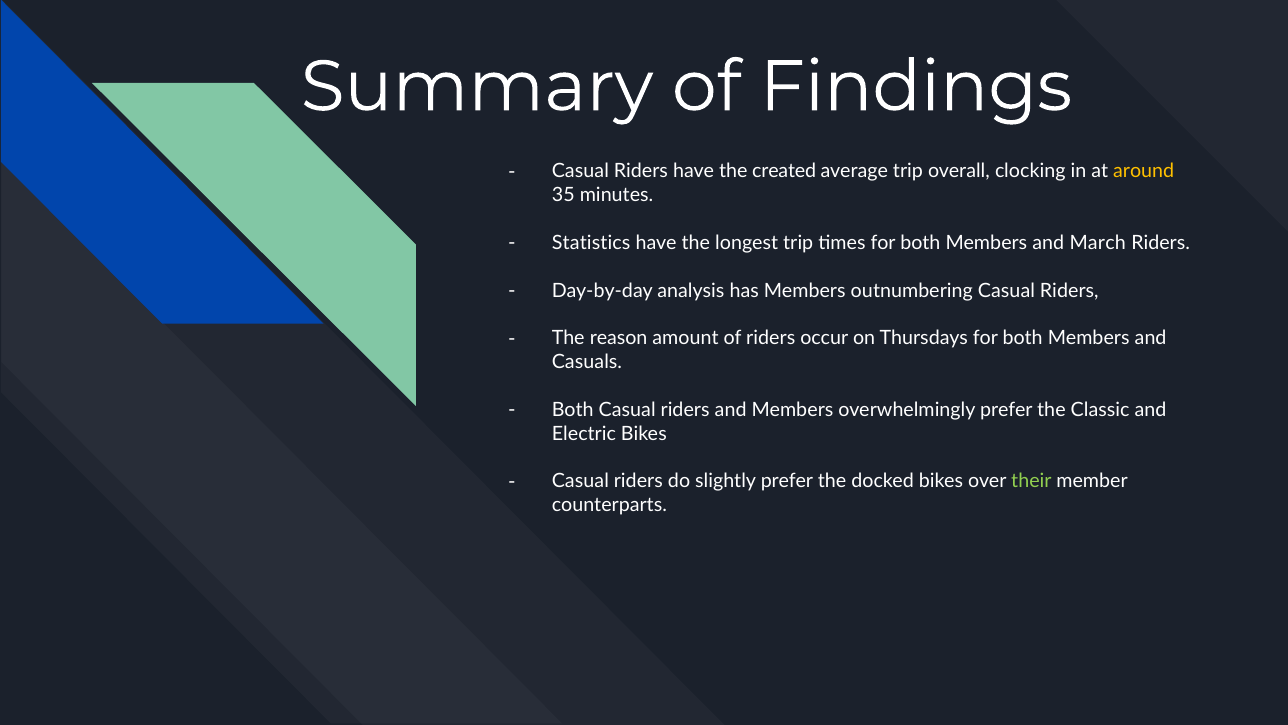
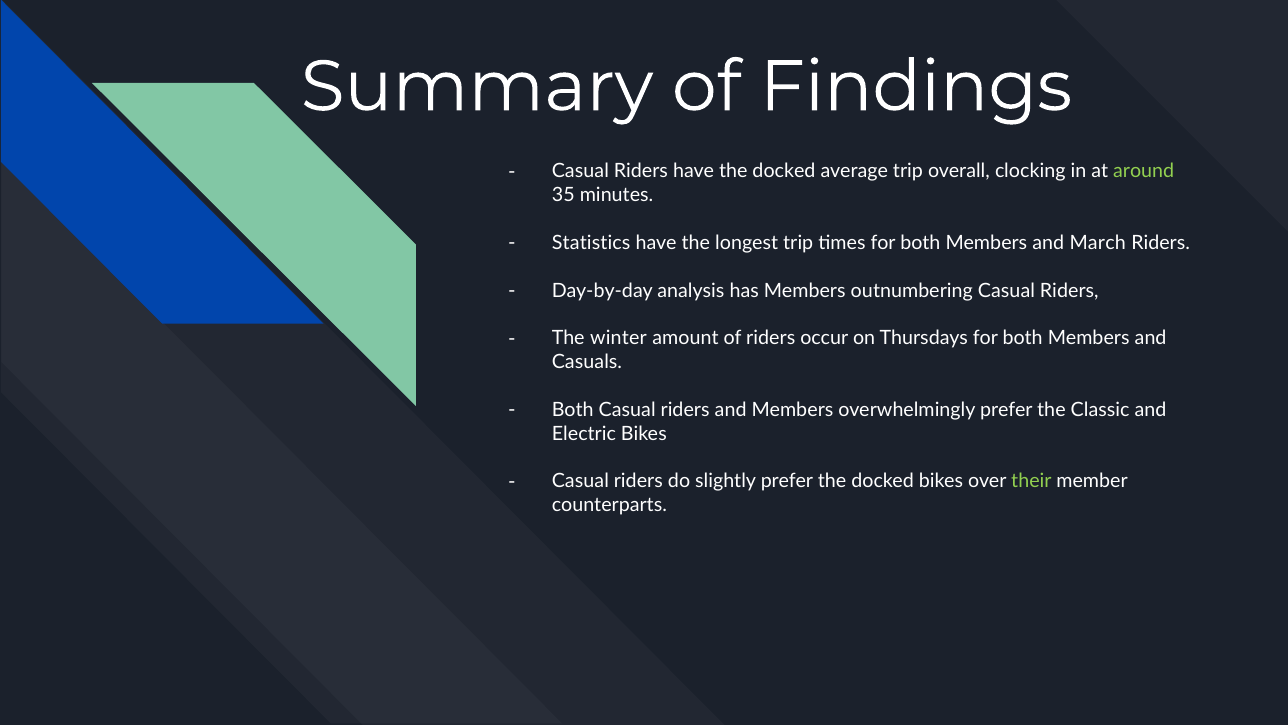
have the created: created -> docked (784, 171)
around colour: yellow -> light green (1144, 171)
reason: reason -> winter (618, 338)
